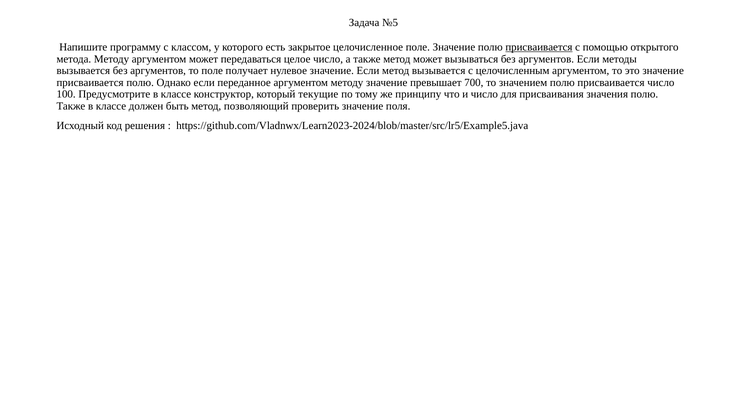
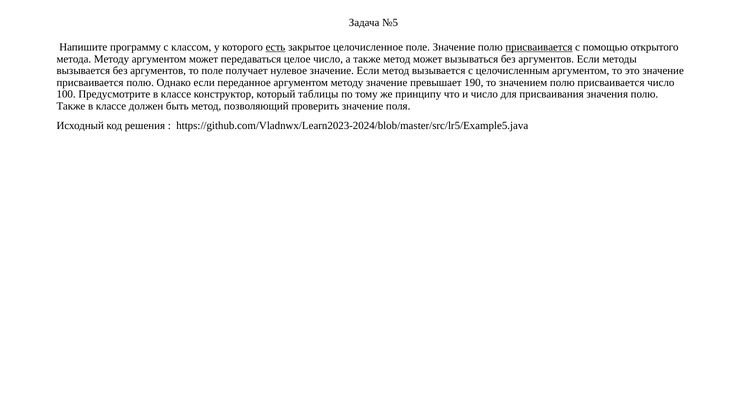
есть underline: none -> present (276, 47)
700: 700 -> 190 (474, 83)
текущие: текущие -> таблицы (318, 94)
